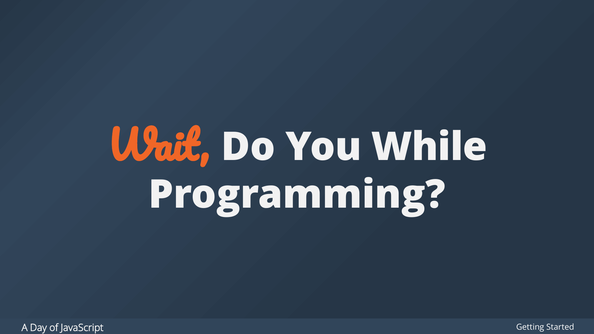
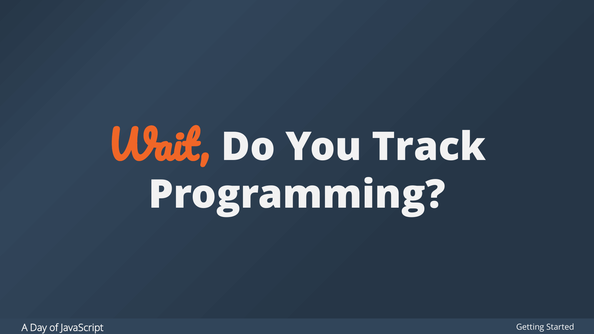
While: While -> Track (429, 147)
